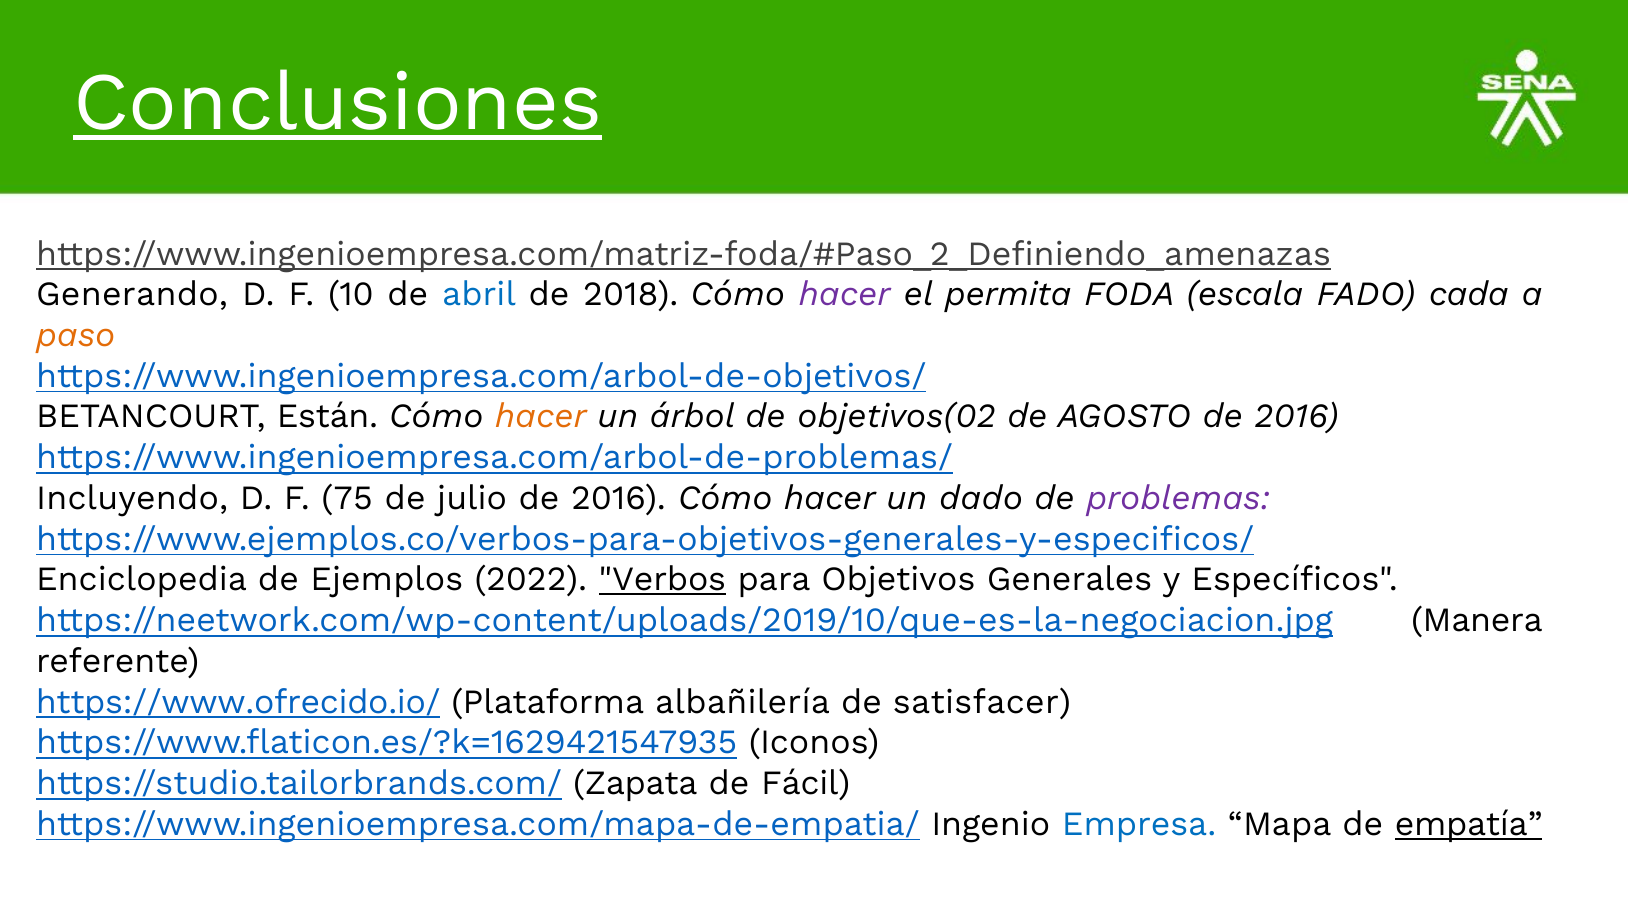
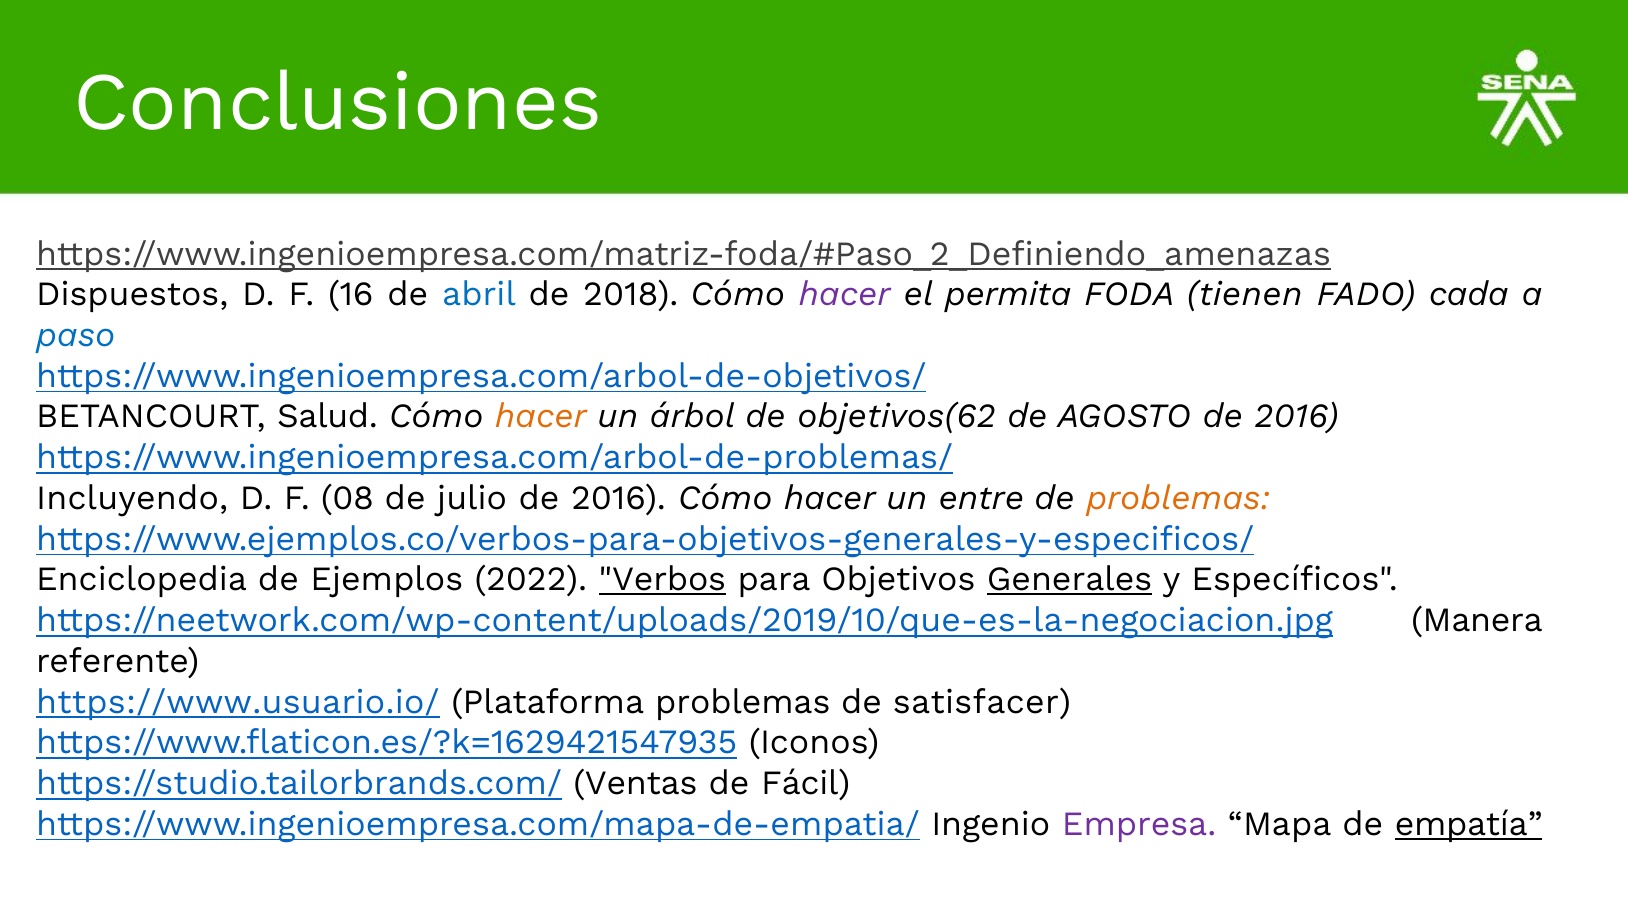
Conclusiones underline: present -> none (338, 103)
Generando: Generando -> Dispuestos (132, 295)
10: 10 -> 16 (351, 295)
escala: escala -> tienen (1245, 295)
paso colour: orange -> blue (76, 335)
Están: Están -> Salud (327, 417)
objetivos(02: objetivos(02 -> objetivos(62 (897, 417)
75: 75 -> 08 (347, 498)
dado: dado -> entre (981, 498)
problemas colour: purple -> orange (1178, 498)
Generales underline: none -> present (1070, 580)
https://www.ofrecido.io/: https://www.ofrecido.io/ -> https://www.usuario.io/ (238, 702)
Plataforma albañilería: albañilería -> problemas (743, 702)
Zapata: Zapata -> Ventas (635, 783)
Empresa colour: blue -> purple (1139, 824)
